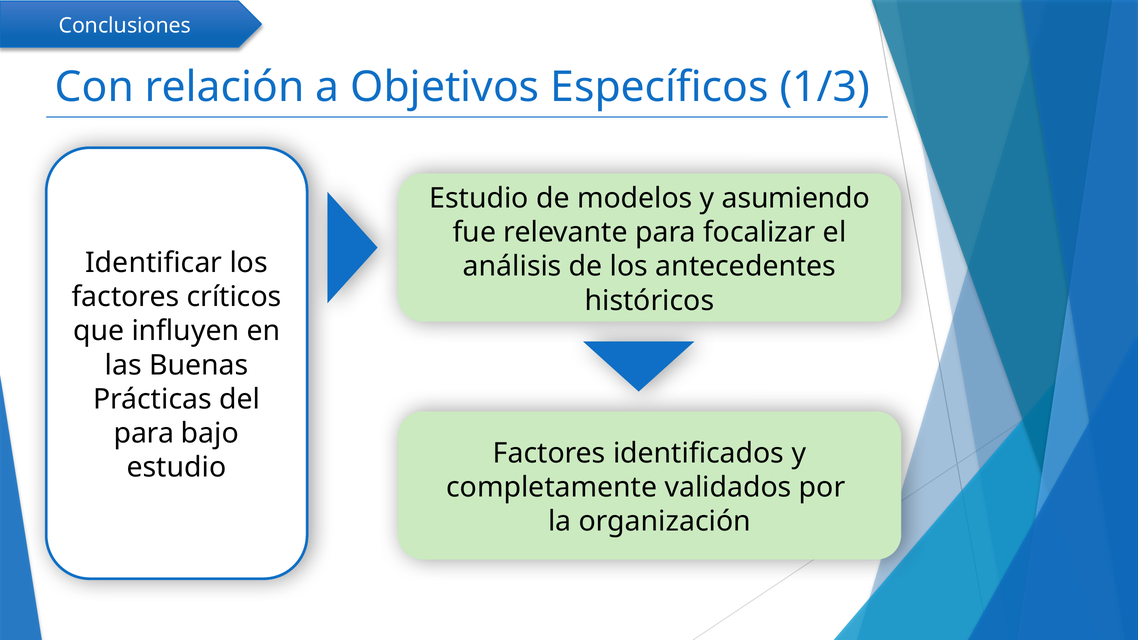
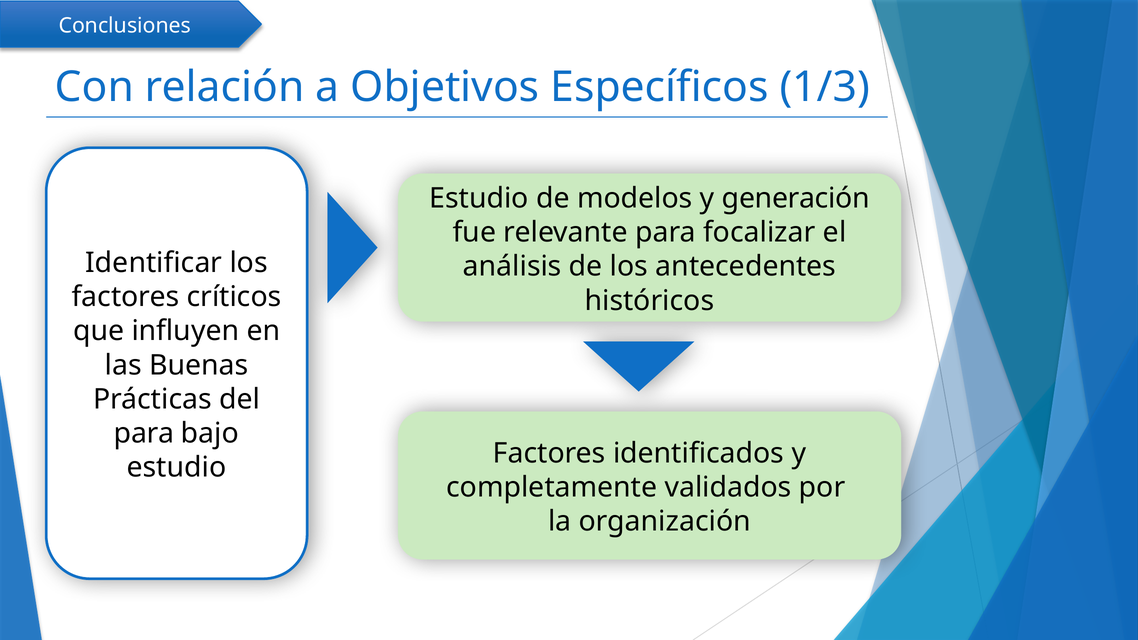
asumiendo: asumiendo -> generación (796, 198)
